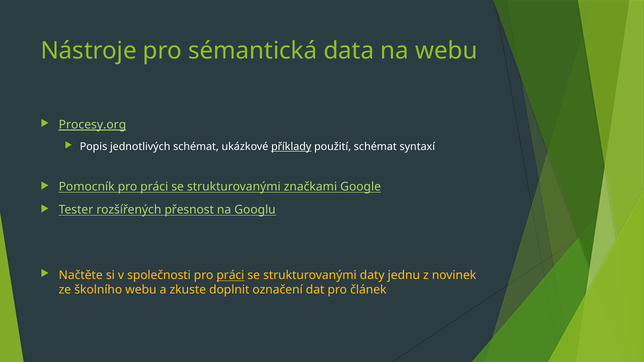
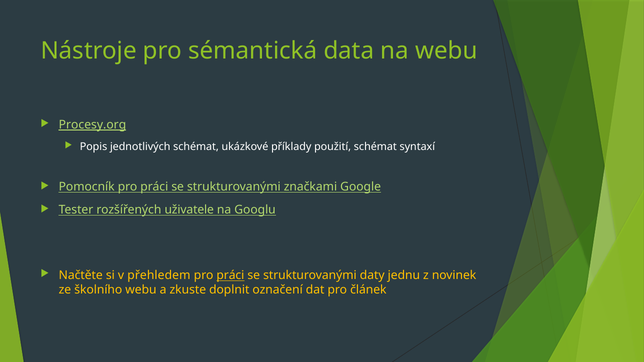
příklady underline: present -> none (291, 147)
přesnost: přesnost -> uživatele (189, 210)
společnosti: společnosti -> přehledem (159, 276)
